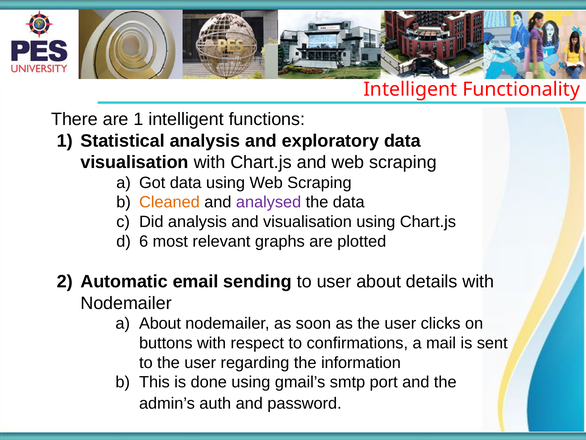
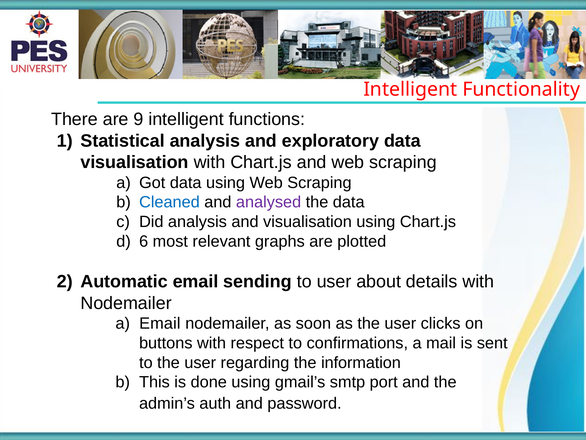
are 1: 1 -> 9 (139, 119)
Cleaned colour: orange -> blue (169, 202)
a About: About -> Email (160, 323)
